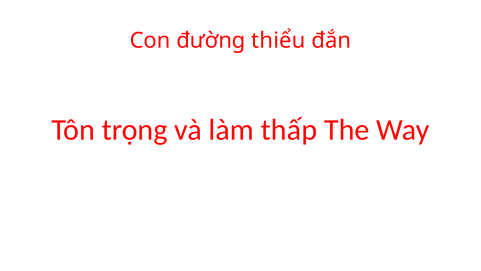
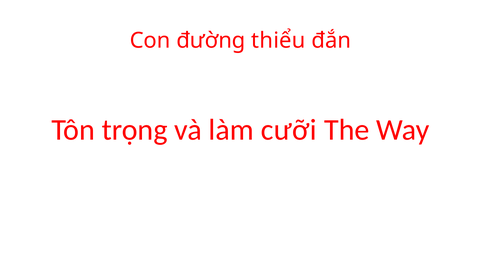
thấp: thấp -> cưỡi (289, 130)
